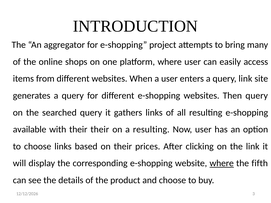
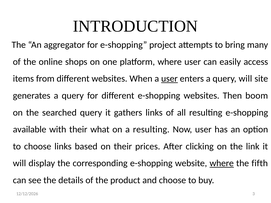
user underline: none -> present (169, 79)
query link: link -> will (245, 79)
Then query: query -> boom (257, 96)
their their: their -> what (100, 130)
